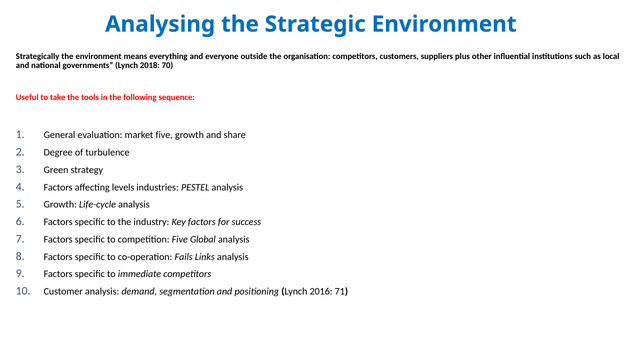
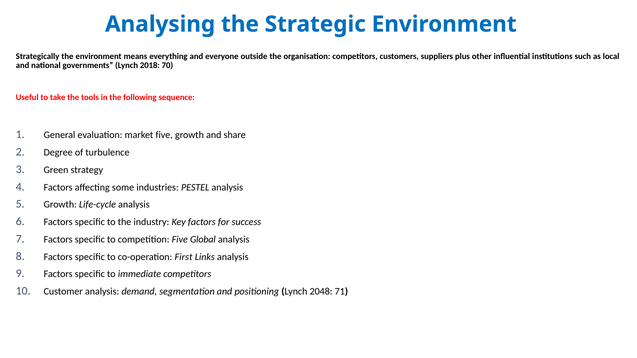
levels: levels -> some (123, 187)
Fails: Fails -> First (184, 257)
2016: 2016 -> 2048 (321, 292)
